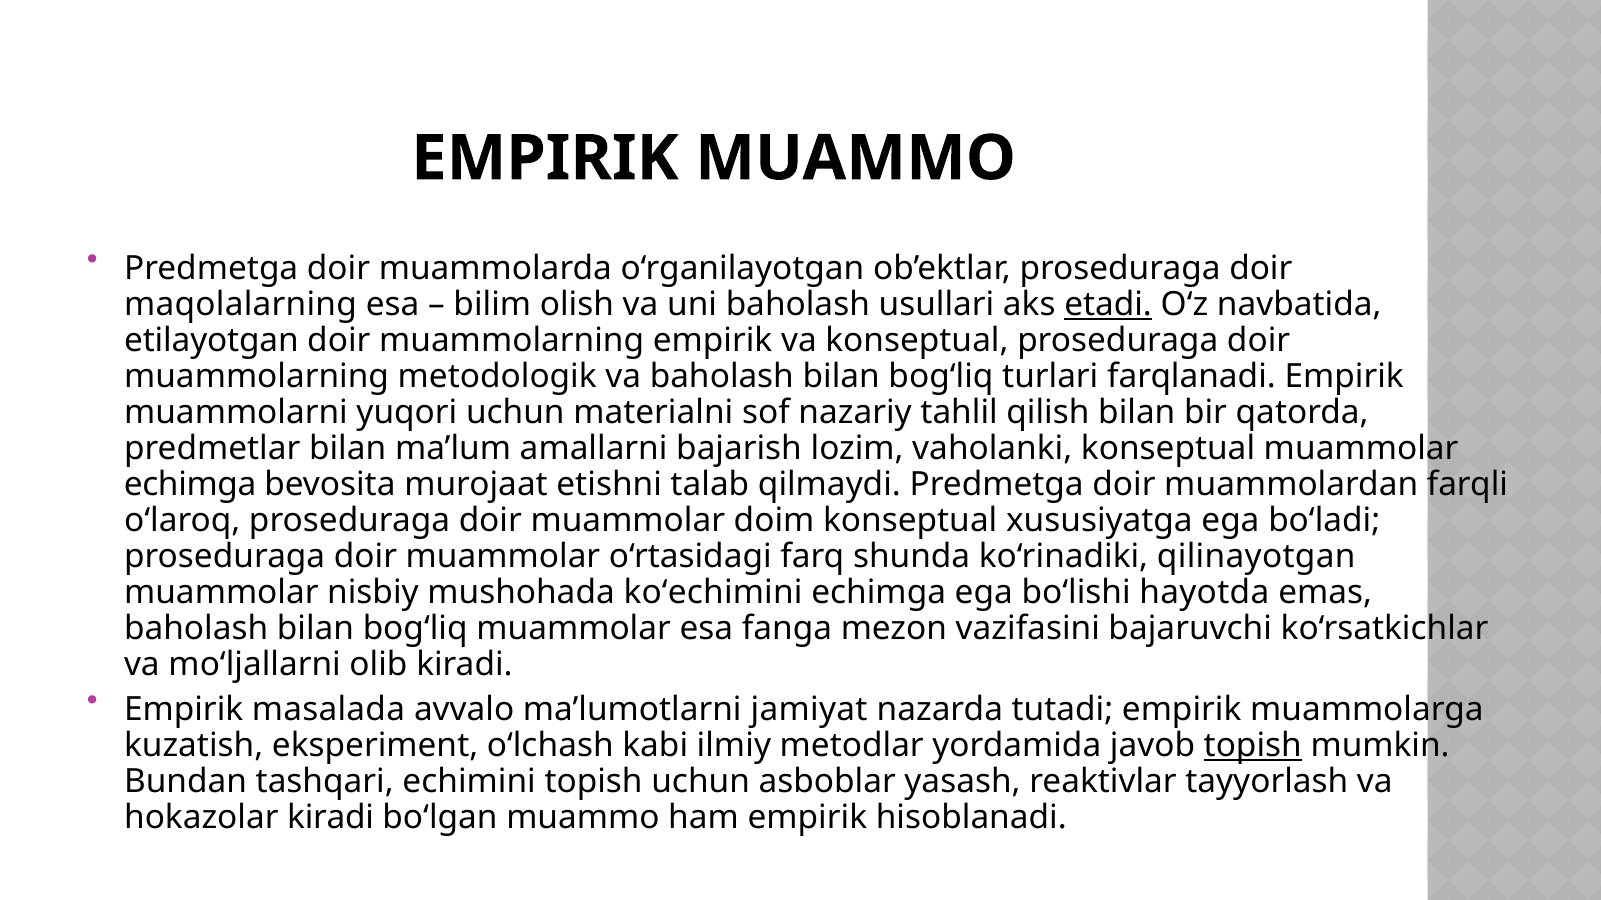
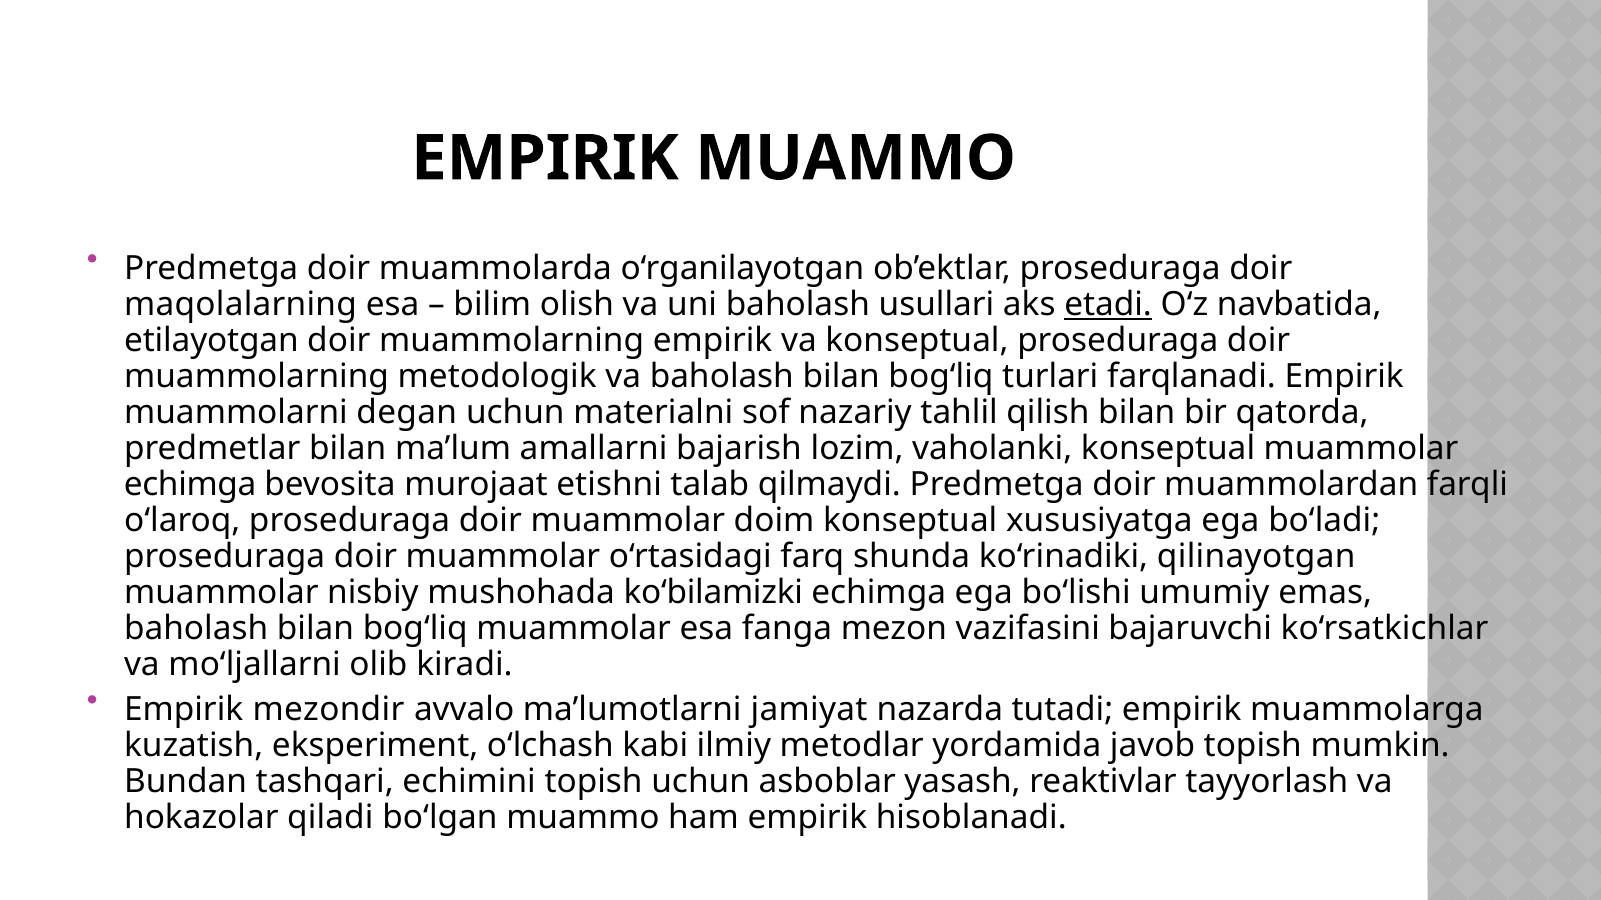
yuqori: yuqori -> degan (407, 413)
ko‘echimini: ko‘echimini -> ko‘bilamizki (713, 593)
hayotda: hayotda -> umumiy (1204, 593)
masalada: masalada -> mezondir (328, 710)
topish underline: present -> none (1253, 746)
hokazolar kiradi: kiradi -> qiladi (330, 818)
